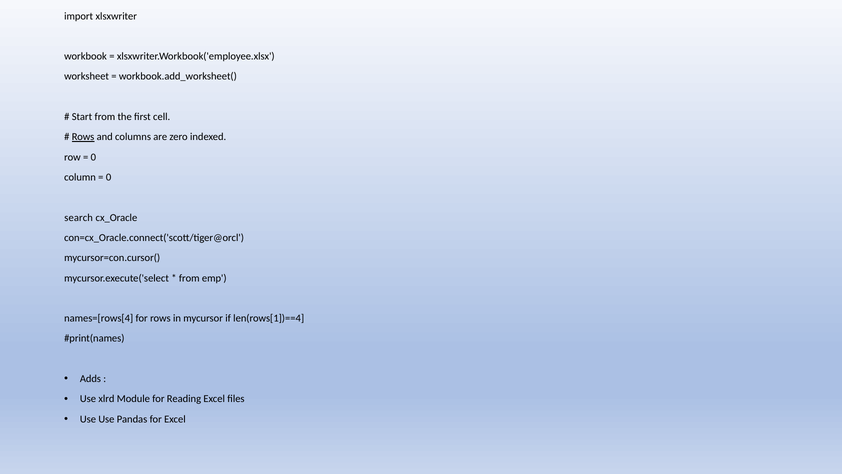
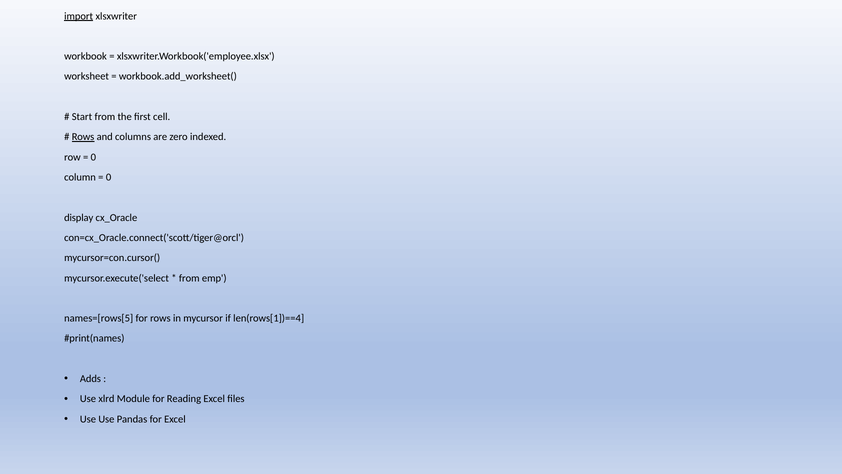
import underline: none -> present (79, 16)
search: search -> display (79, 217)
names=[rows[4: names=[rows[4 -> names=[rows[5 (99, 318)
